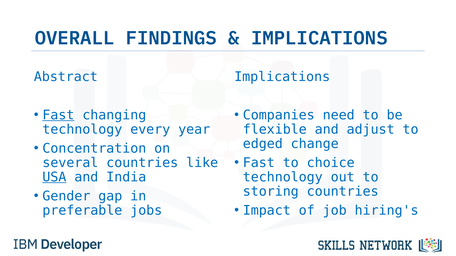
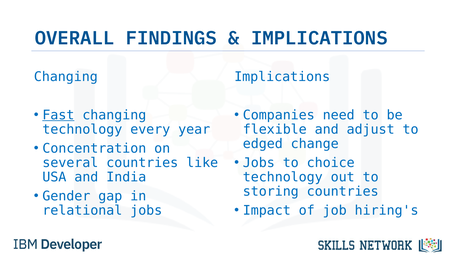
Abstract: Abstract -> Changing (66, 77)
Fast: Fast -> Jobs (259, 163)
USA underline: present -> none (54, 177)
preferable: preferable -> relational (82, 211)
